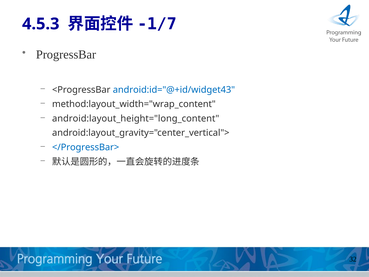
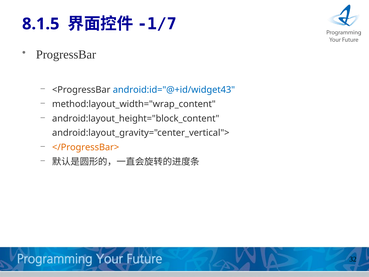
4.5.3: 4.5.3 -> 8.1.5 (41, 24)
android:layout_height="long_content: android:layout_height="long_content -> android:layout_height="block_content (136, 118)
</ProgressBar> colour: blue -> orange (86, 147)
